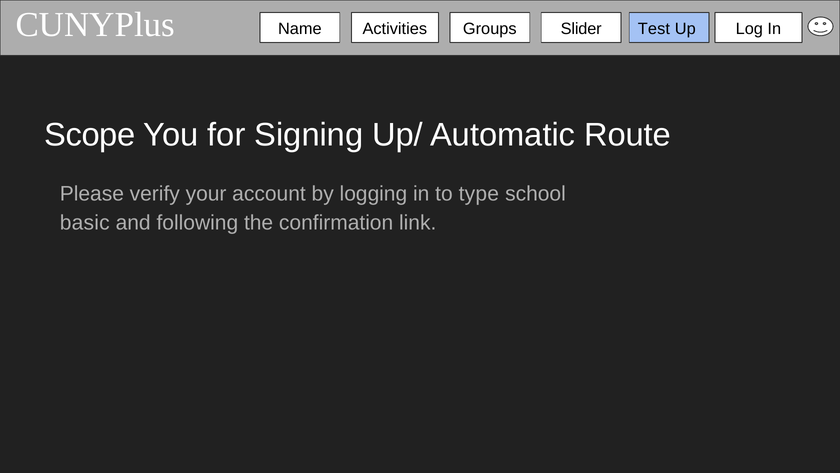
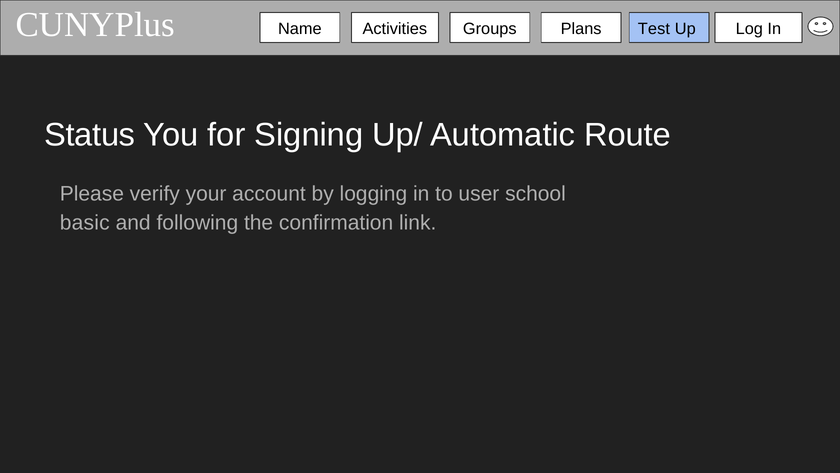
Slider: Slider -> Plans (581, 29)
Scope: Scope -> Status (90, 135)
type: type -> user (479, 193)
